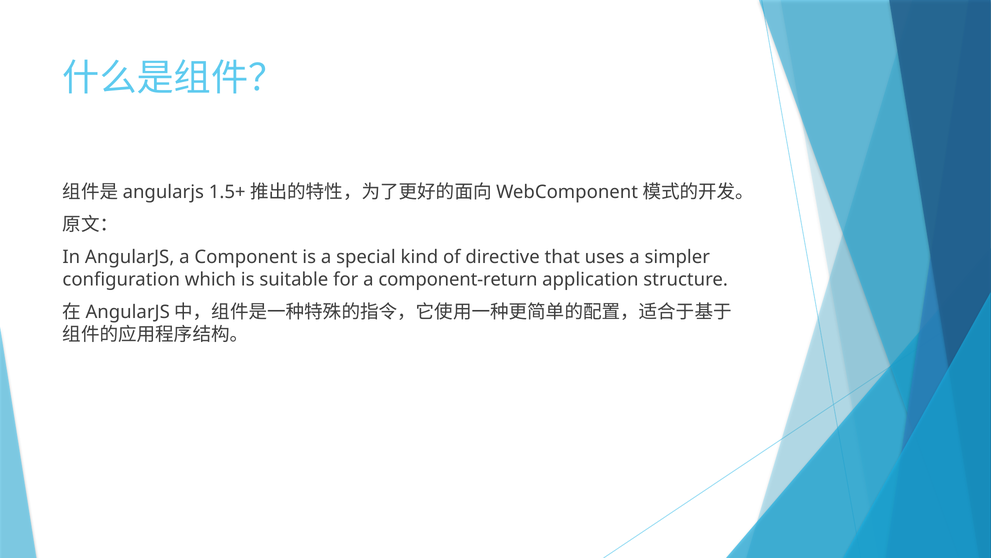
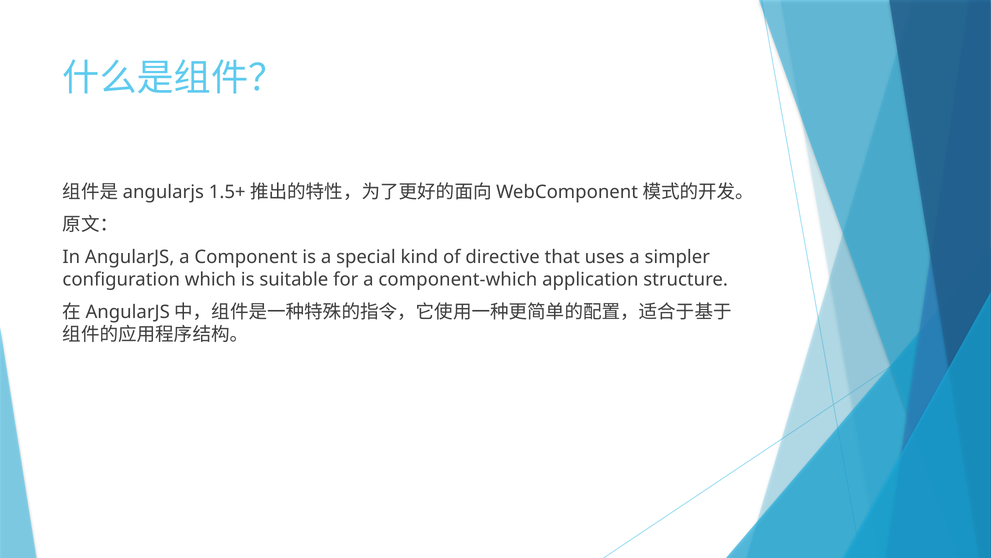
component-return: component-return -> component-which (458, 279)
